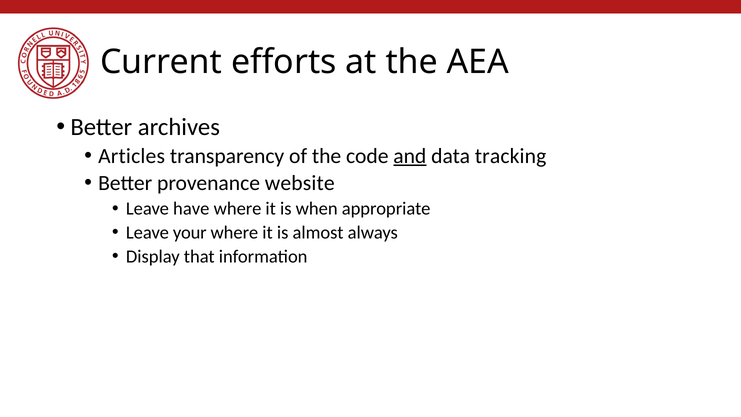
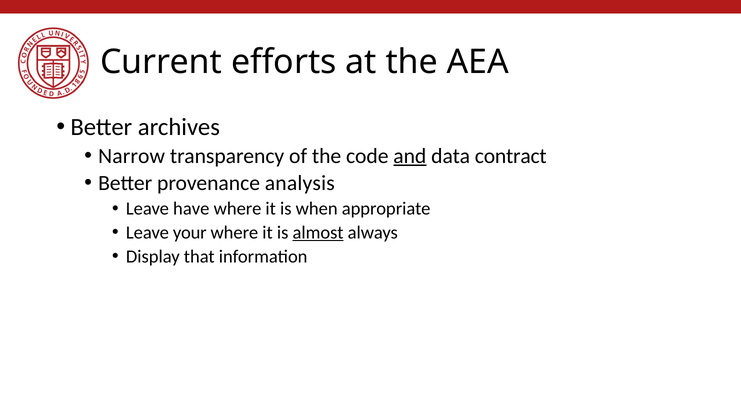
Articles: Articles -> Narrow (132, 156)
tracking: tracking -> contract (511, 156)
website: website -> analysis (300, 183)
almost underline: none -> present (318, 232)
